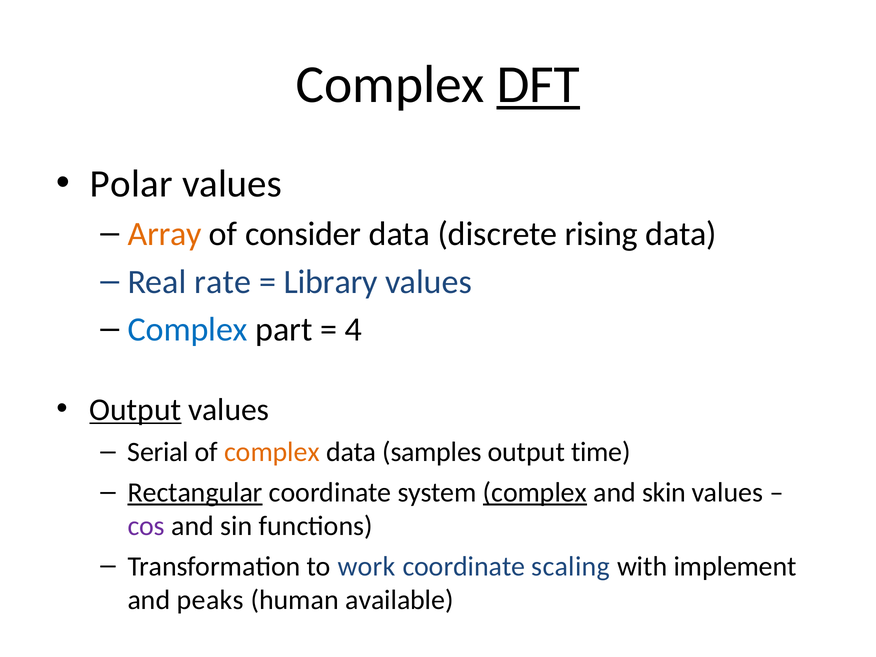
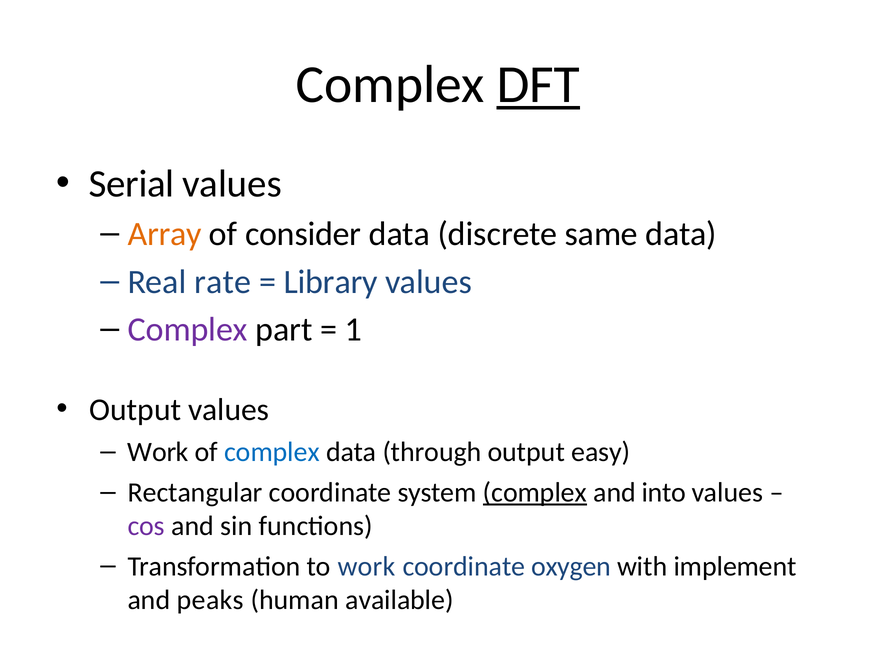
Polar: Polar -> Serial (132, 184)
rising: rising -> same (601, 234)
Complex colour: blue -> purple (188, 330)
4: 4 -> 1 (354, 330)
Output underline: present -> none (135, 410)
Serial: Serial -> Work (158, 452)
complex colour: orange -> blue (272, 452)
samples: samples -> through (432, 452)
time: time -> easy (601, 452)
Rectangular underline: present -> none (195, 492)
skin: skin -> into (664, 492)
scaling: scaling -> oxygen (571, 566)
